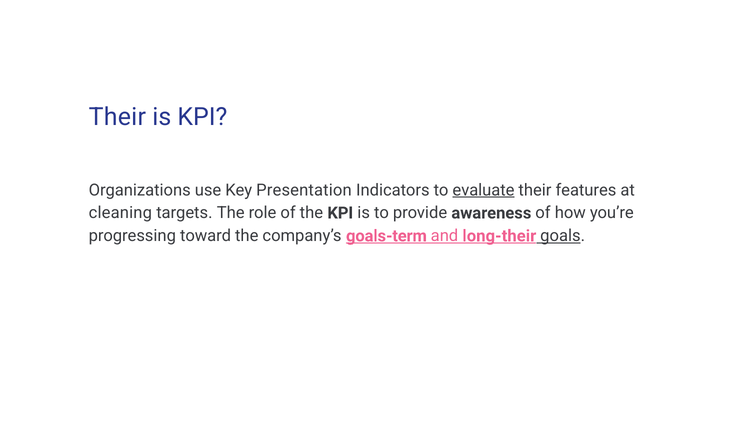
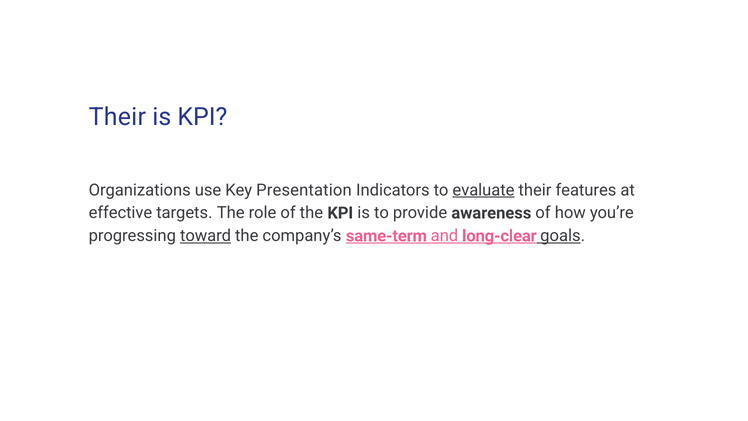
cleaning: cleaning -> effective (120, 213)
toward underline: none -> present (206, 236)
goals-term: goals-term -> same-term (386, 236)
long-their: long-their -> long-clear (499, 236)
